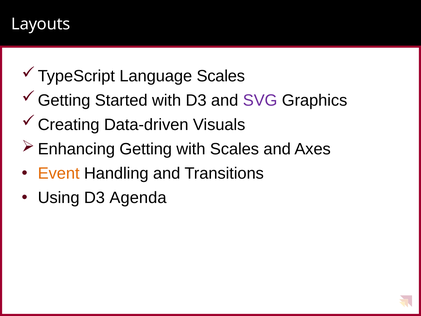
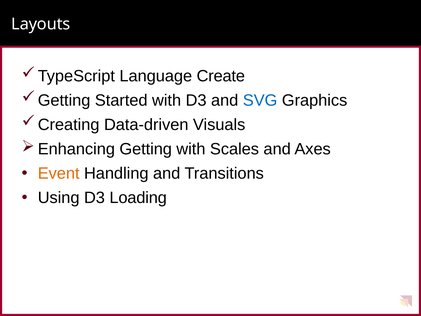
Language Scales: Scales -> Create (221, 76)
SVG colour: purple -> blue (260, 100)
Agenda: Agenda -> Loading (138, 198)
